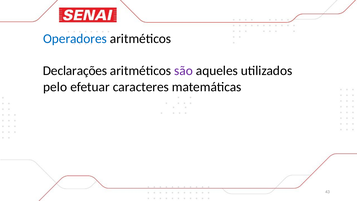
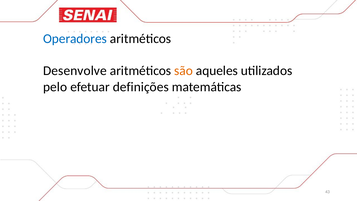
Declarações: Declarações -> Desenvolve (75, 71)
são colour: purple -> orange (183, 71)
caracteres: caracteres -> definições (141, 87)
